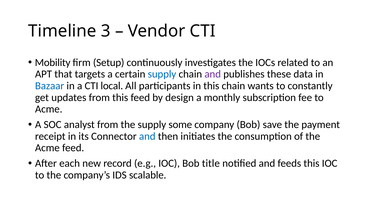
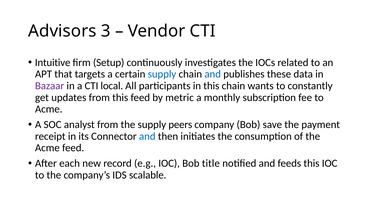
Timeline: Timeline -> Advisors (62, 31)
Mobility: Mobility -> Intuitive (53, 62)
and colour: purple -> blue (213, 74)
Bazaar colour: blue -> purple (50, 86)
design: design -> metric (180, 97)
some: some -> peers (180, 124)
